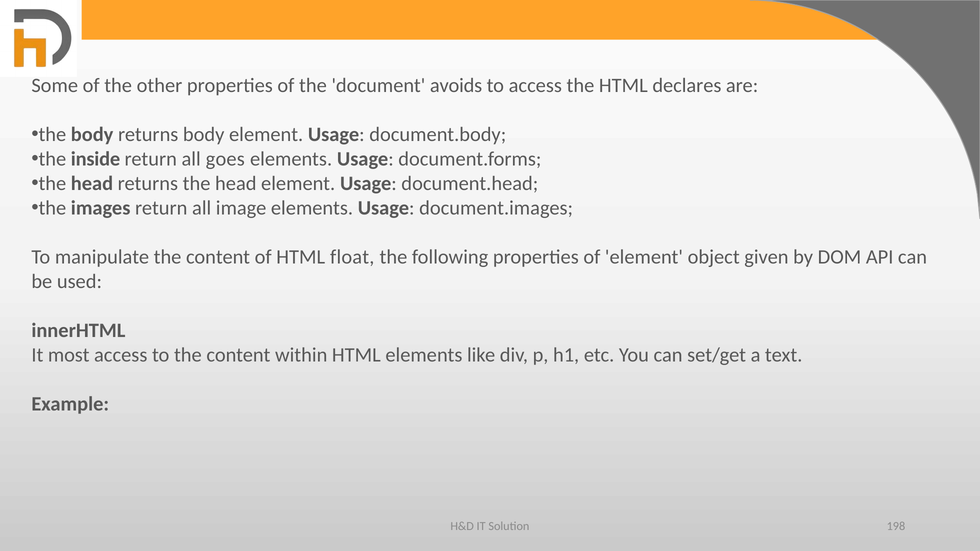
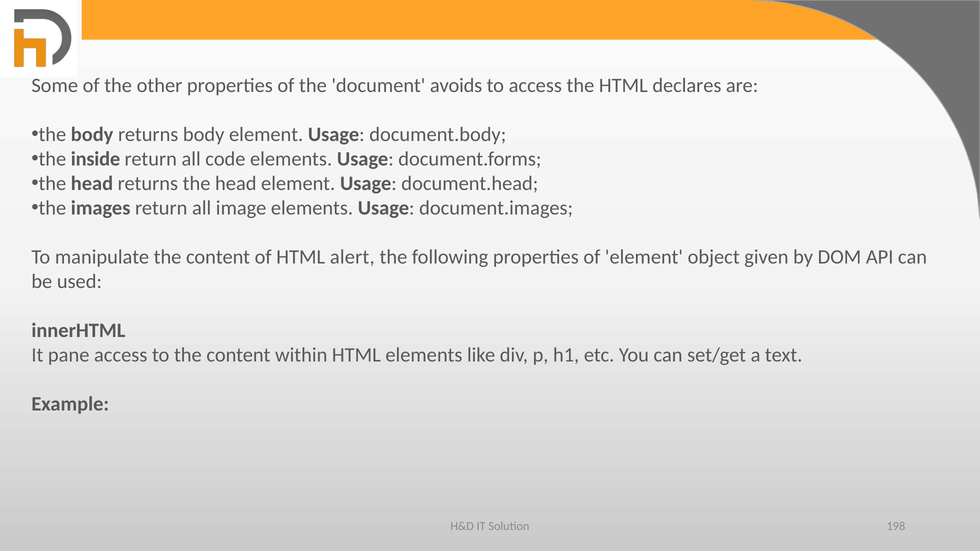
goes: goes -> code (225, 159)
float: float -> alert (352, 257)
most: most -> pane (69, 355)
